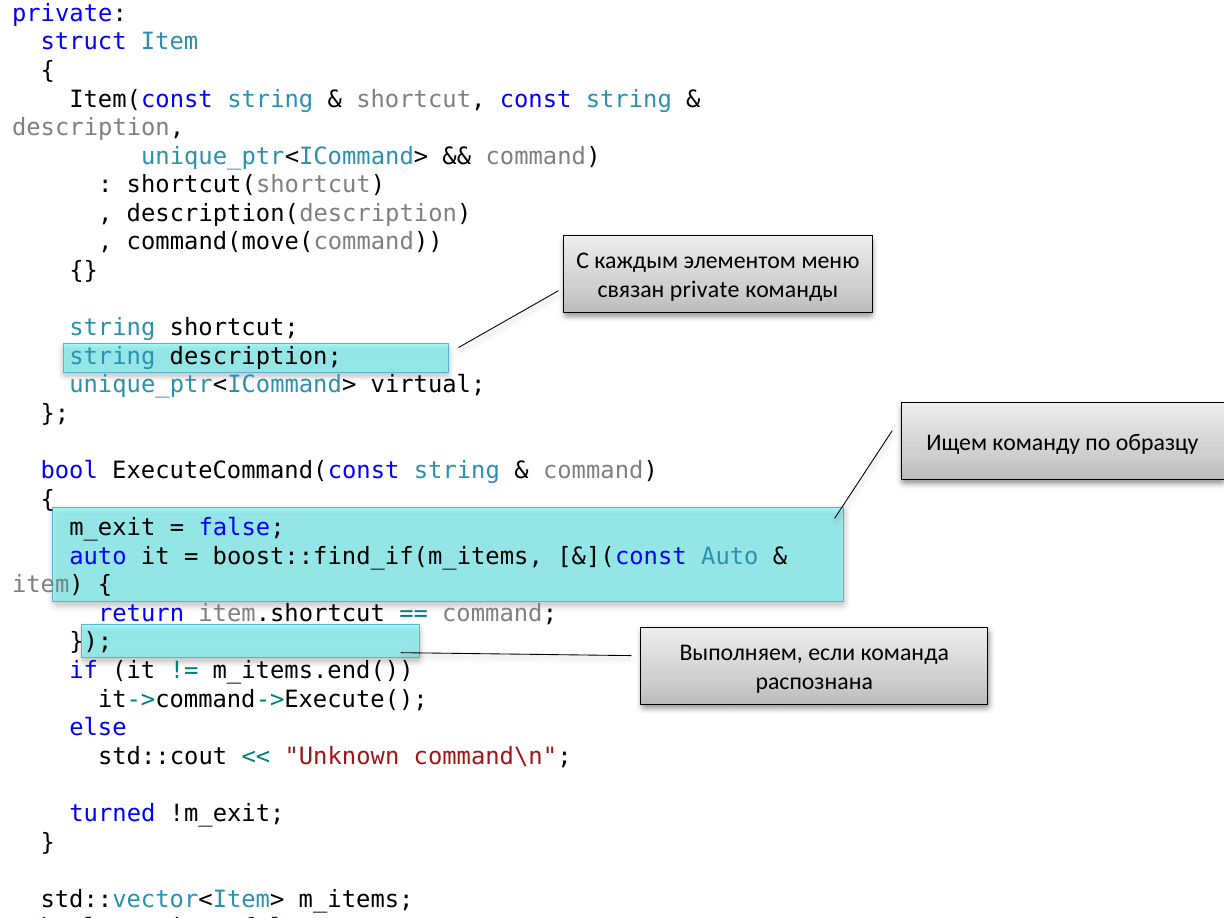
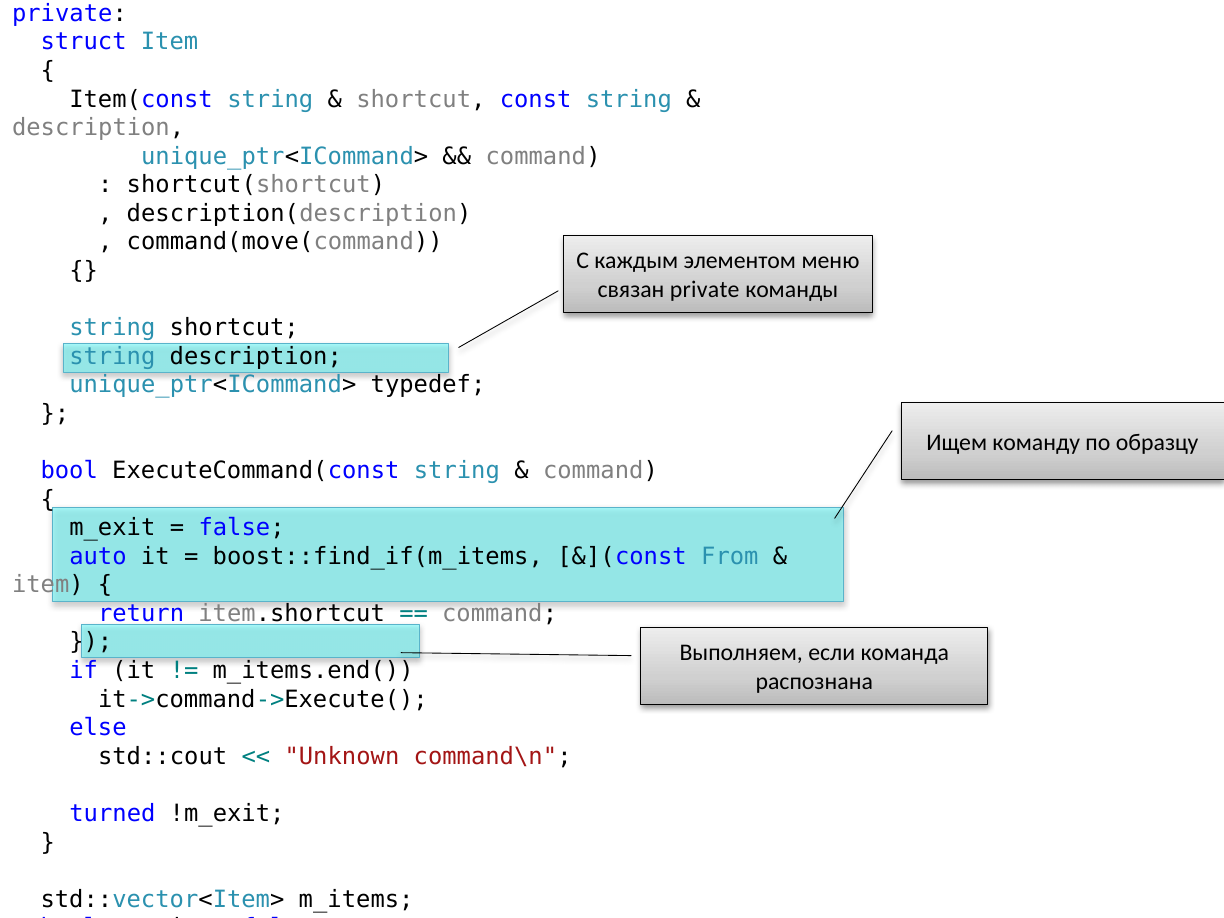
virtual: virtual -> typedef (428, 385)
&](const Auto: Auto -> From (730, 556)
